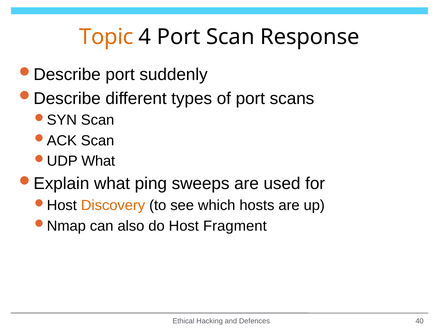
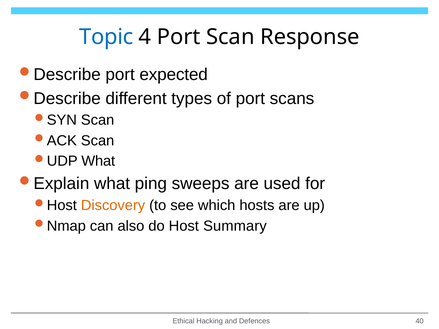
Topic colour: orange -> blue (106, 37)
suddenly: suddenly -> expected (174, 75)
Fragment: Fragment -> Summary (235, 226)
